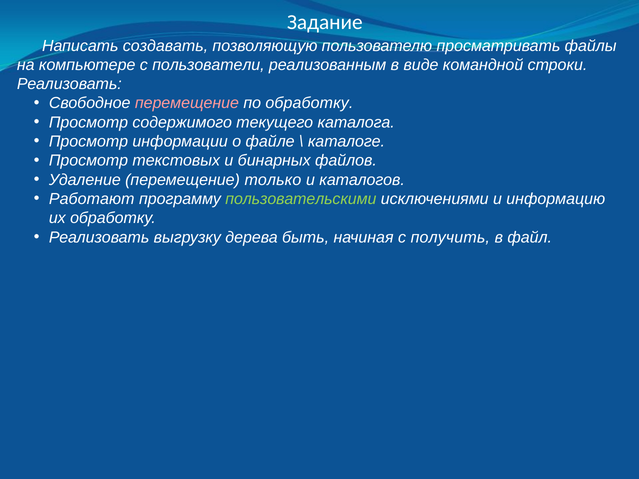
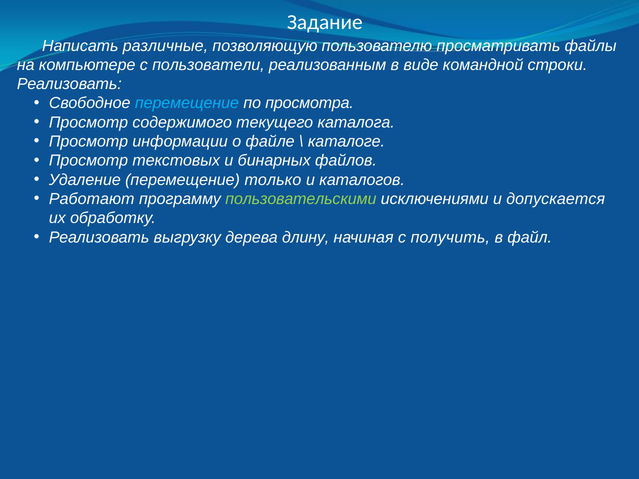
создавать: создавать -> различные (165, 46)
перемещение colour: pink -> light blue (187, 103)
по обработку: обработку -> просмотра (310, 103)
информацию: информацию -> допускается (556, 199)
быть: быть -> длину (306, 237)
